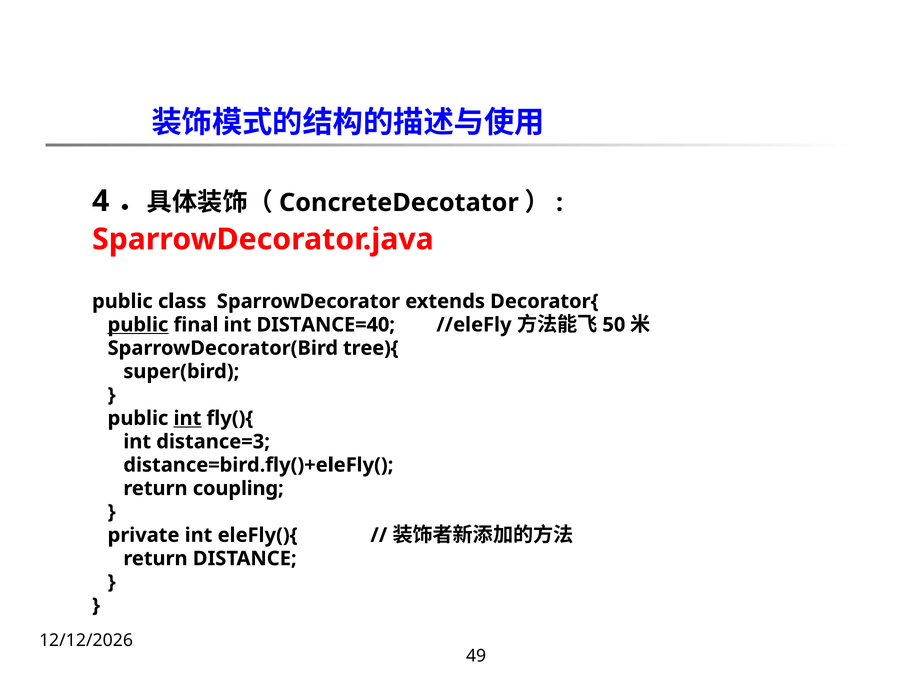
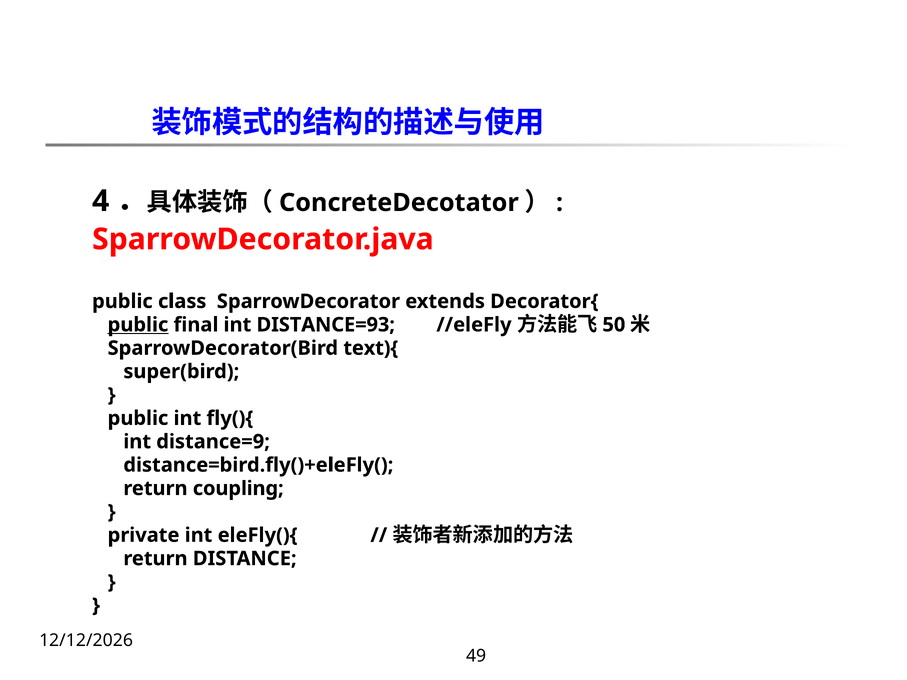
DISTANCE=40: DISTANCE=40 -> DISTANCE=93 (326, 325)
tree){: tree){ -> text){ (371, 348)
int underline: present -> none (187, 418)
distance=3: distance=3 -> distance=9 (213, 442)
